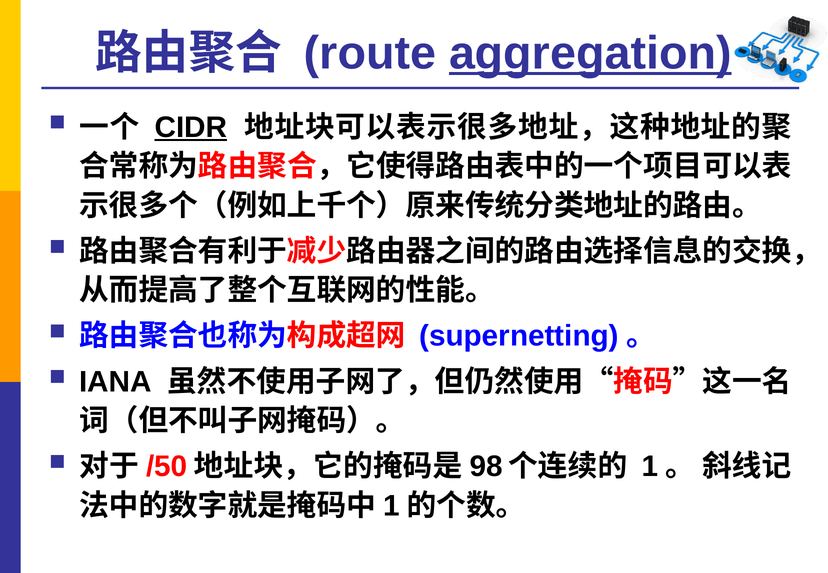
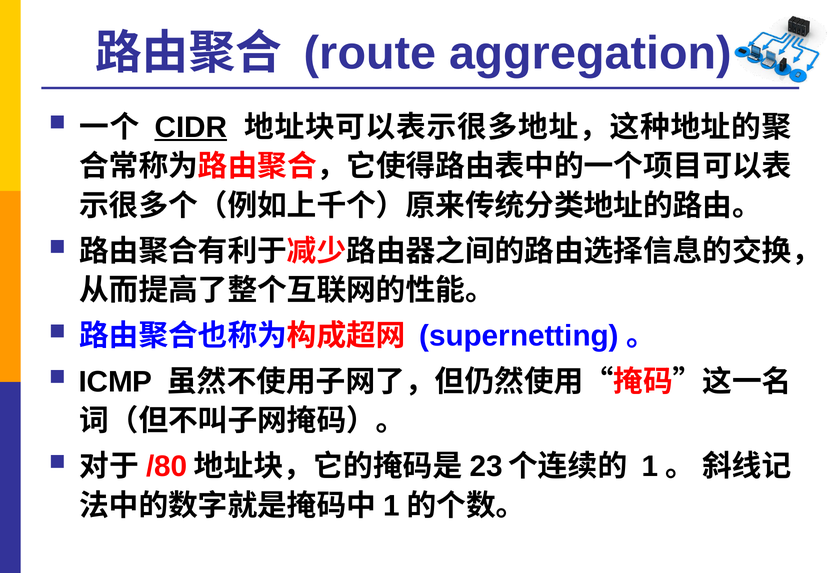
aggregation underline: present -> none (590, 53)
IANA: IANA -> ICMP (116, 382)
/50: /50 -> /80 (167, 467)
98: 98 -> 23 (486, 467)
